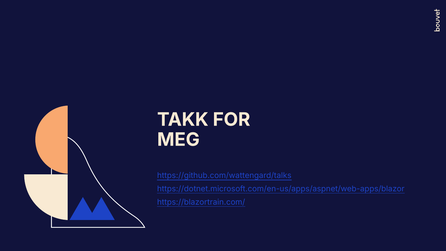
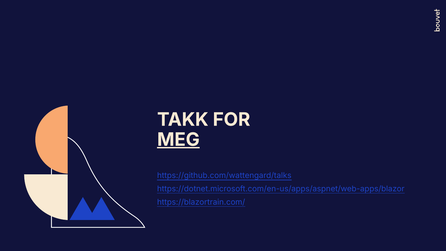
MEG underline: none -> present (178, 140)
